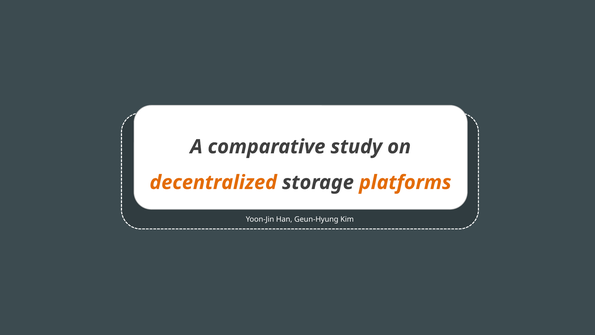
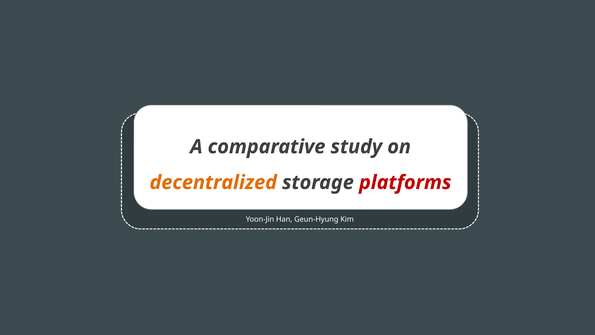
platforms colour: orange -> red (405, 182)
